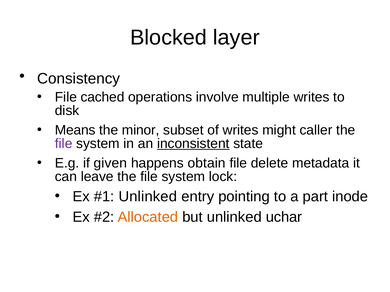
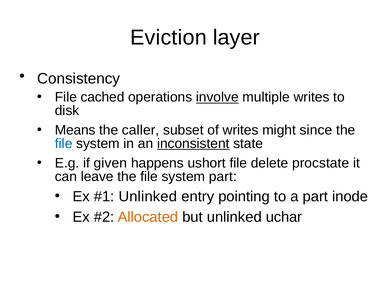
Blocked: Blocked -> Eviction (168, 38)
involve underline: none -> present (217, 97)
minor: minor -> caller (141, 130)
caller: caller -> since (316, 130)
file colour: purple -> blue (64, 144)
obtain: obtain -> ushort (207, 163)
metadata: metadata -> procstate (321, 163)
system lock: lock -> part (223, 177)
